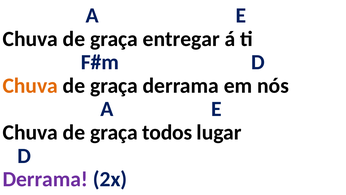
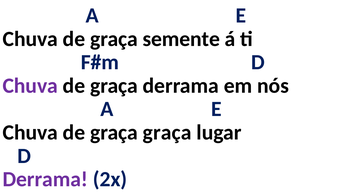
entregar: entregar -> semente (181, 39)
Chuva colour: orange -> purple (30, 85)
graça todos: todos -> graça (167, 132)
